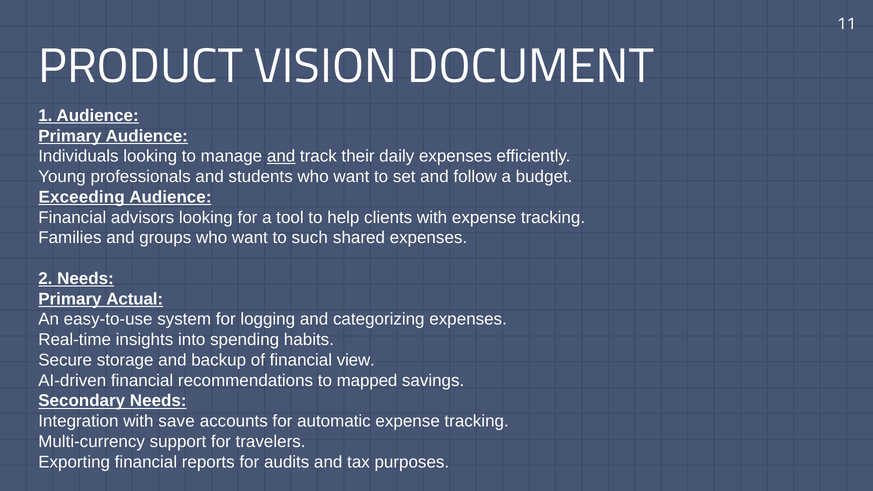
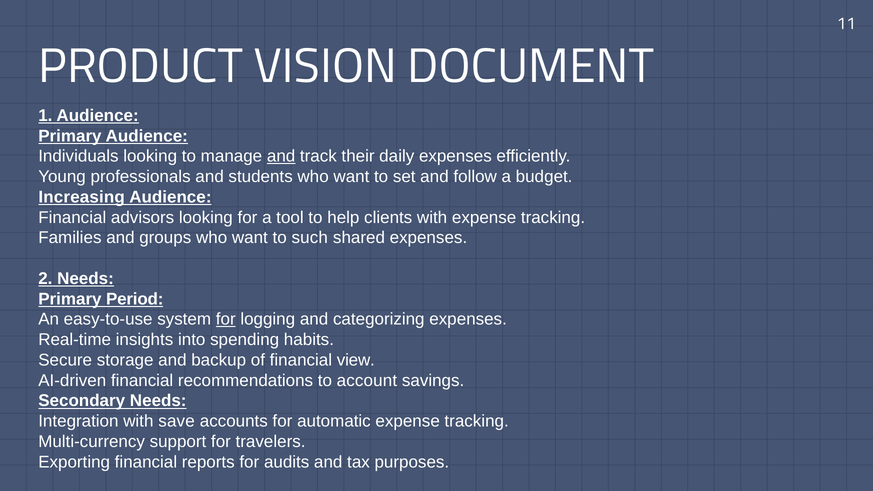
Exceeding: Exceeding -> Increasing (82, 197)
Actual: Actual -> Period (135, 299)
for underline: none -> present (226, 319)
mapped: mapped -> account (367, 381)
